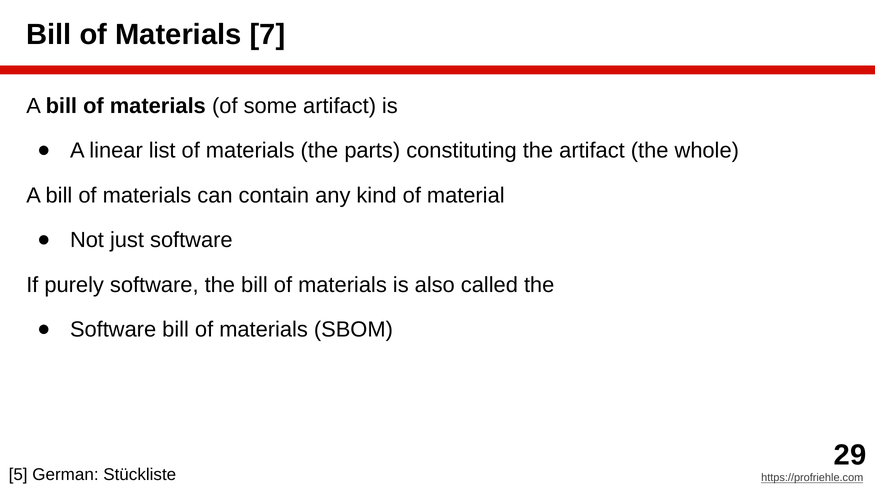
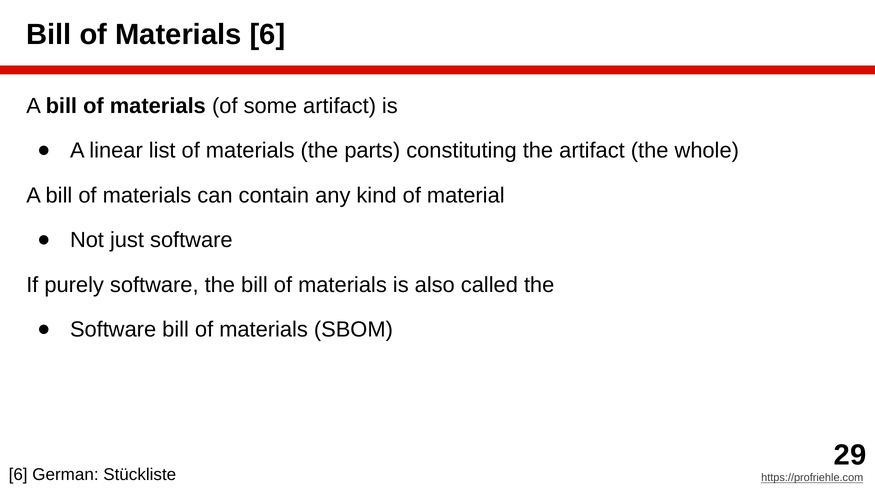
Materials 7: 7 -> 6 (267, 35)
5: 5 -> 6 (18, 475)
